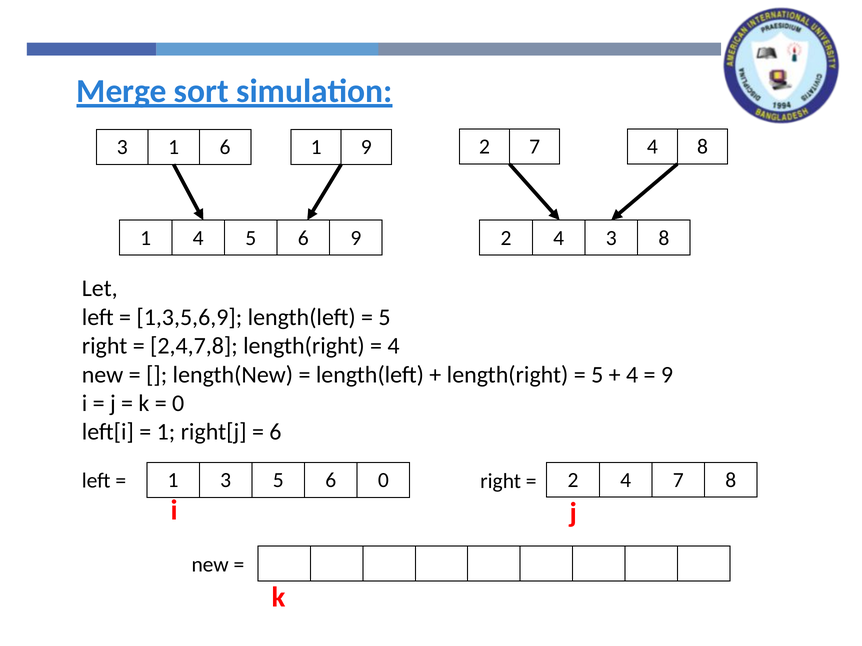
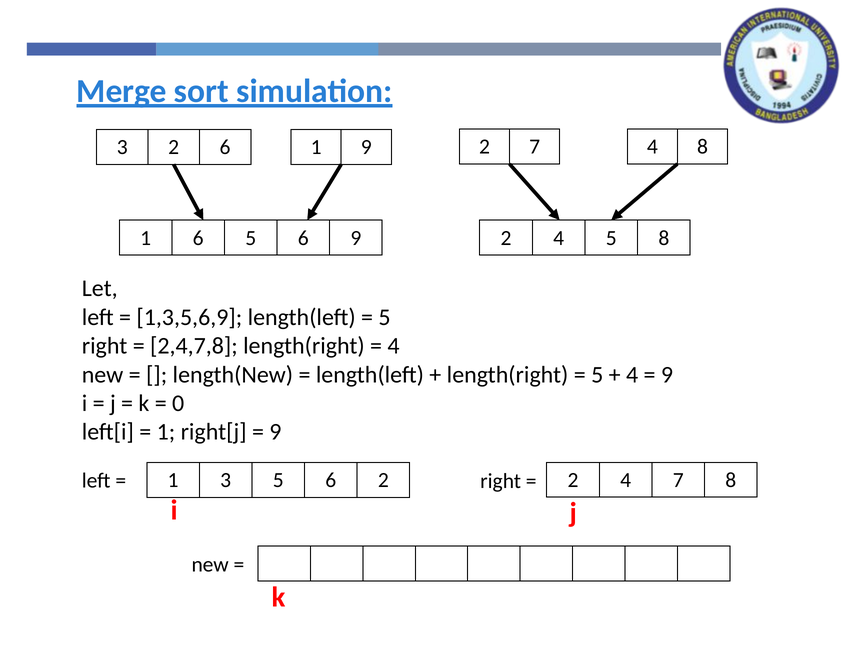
3 1: 1 -> 2 (174, 147)
1 4: 4 -> 6 (198, 238)
4 3: 3 -> 5 (611, 238)
6: 6 -> 9 (275, 432)
6 0: 0 -> 2 (383, 480)
